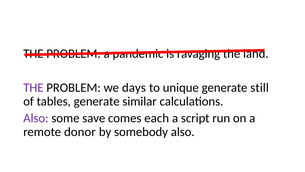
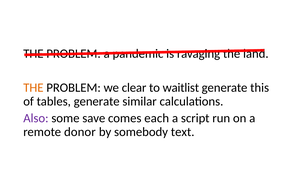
THE colour: purple -> orange (33, 87)
days: days -> clear (134, 87)
unique: unique -> waitlist (181, 87)
still: still -> this (260, 87)
somebody also: also -> text (183, 132)
